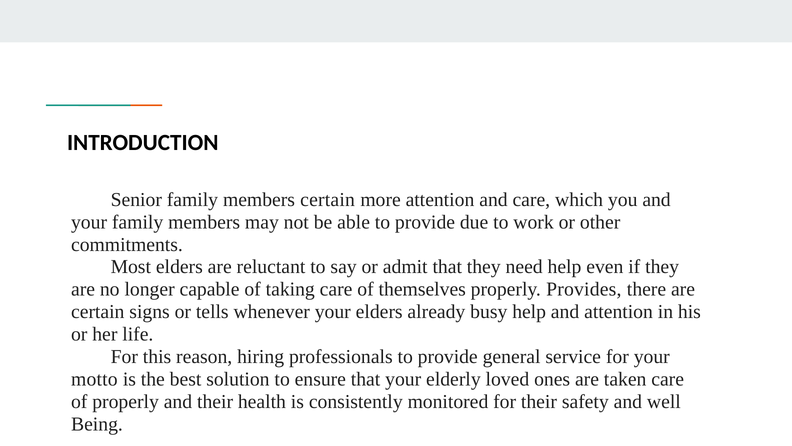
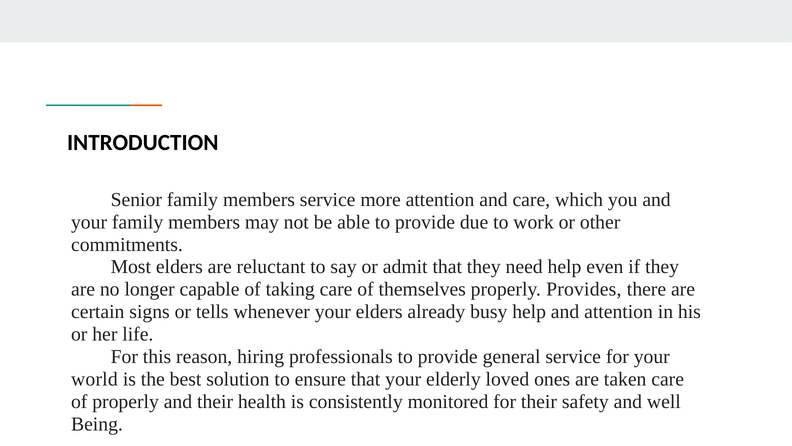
members certain: certain -> service (328, 199)
motto: motto -> world (94, 379)
